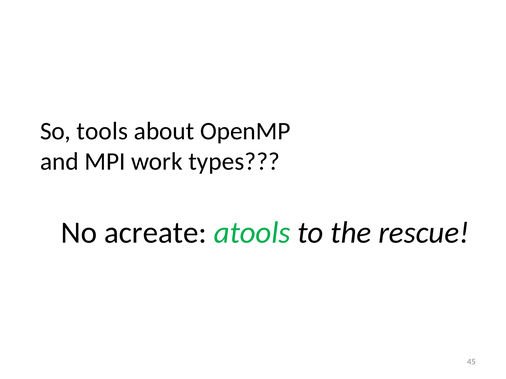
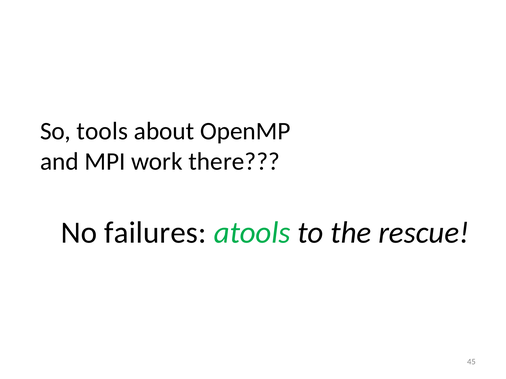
types: types -> there (234, 162)
acreate: acreate -> failures (155, 233)
